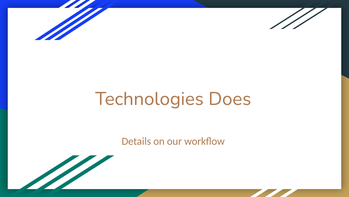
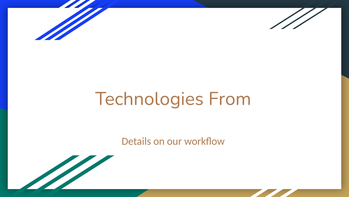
Does: Does -> From (230, 98)
